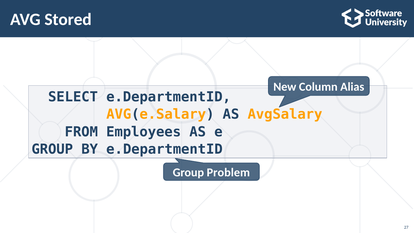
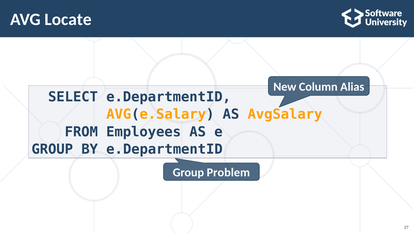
Stored: Stored -> Locate (68, 20)
